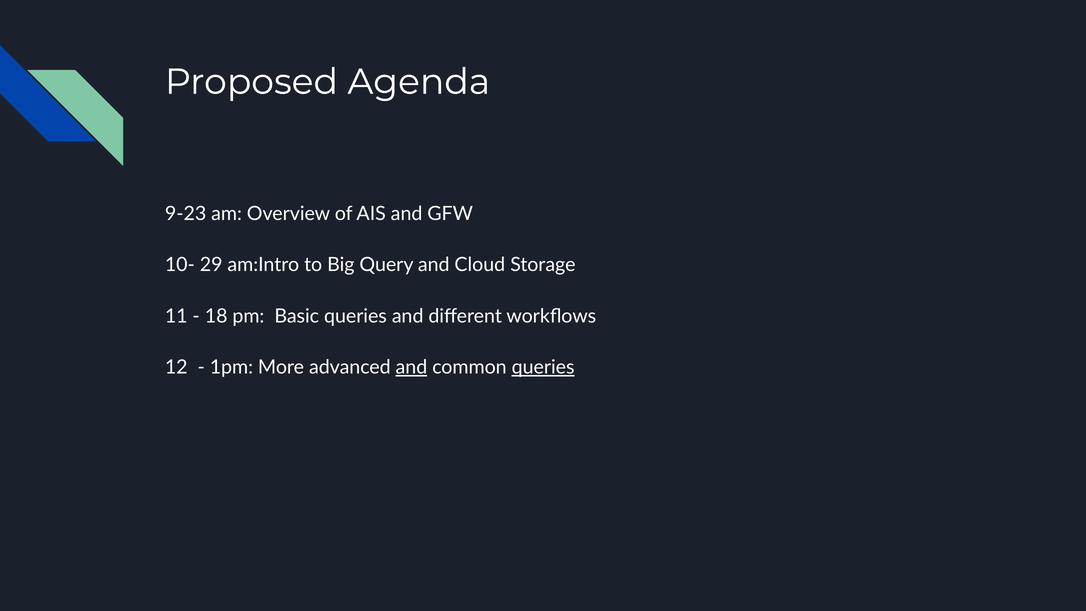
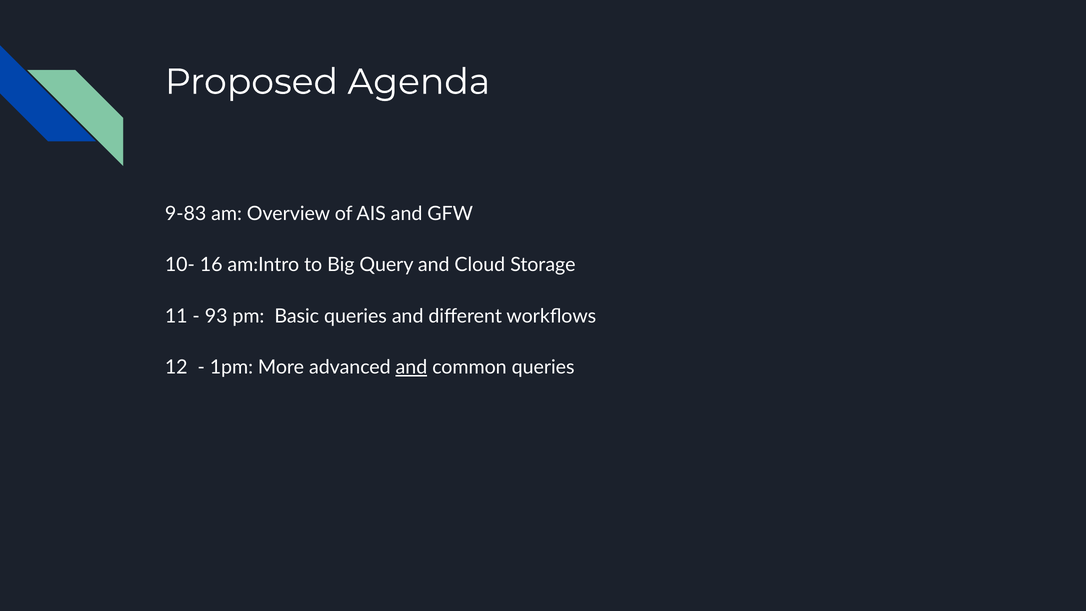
9-23: 9-23 -> 9-83 (186, 214)
29: 29 -> 16 (211, 265)
18: 18 -> 93 (216, 316)
queries underline: present -> none (543, 367)
